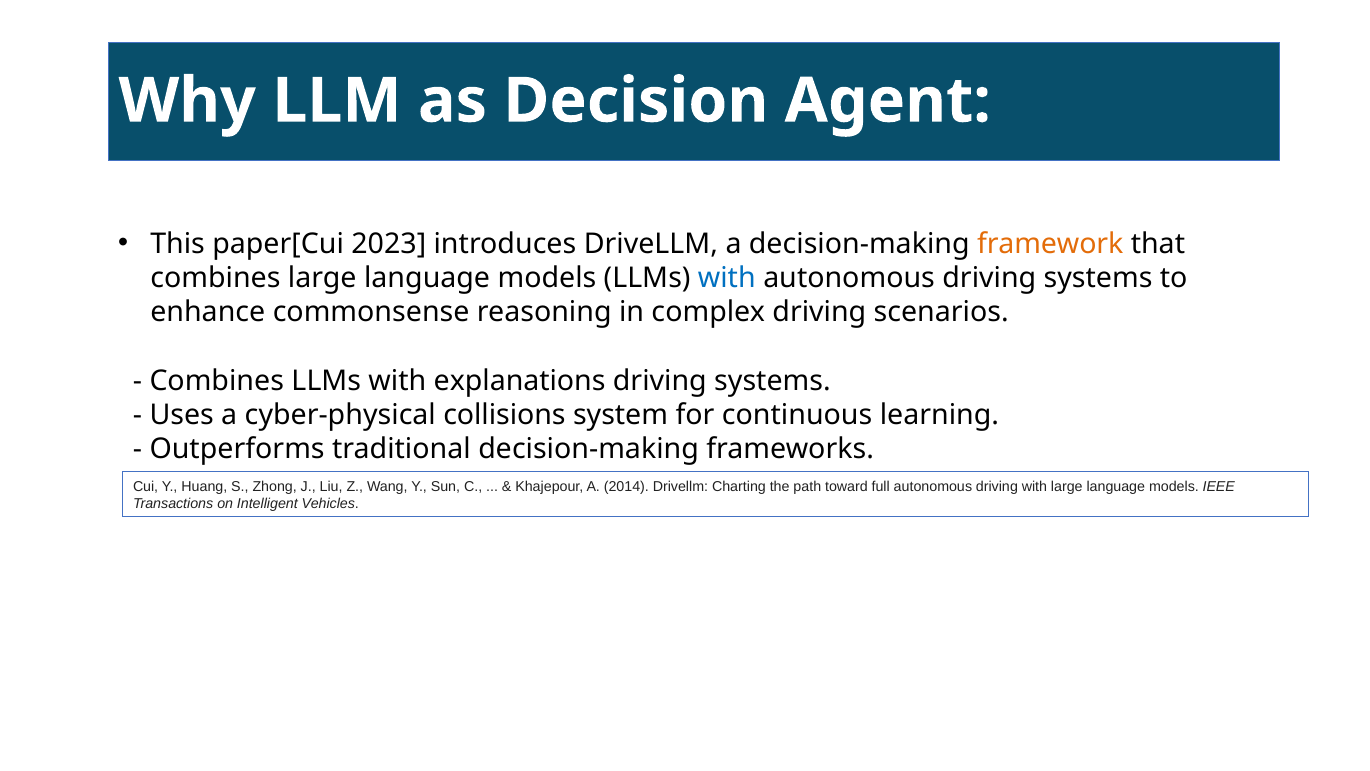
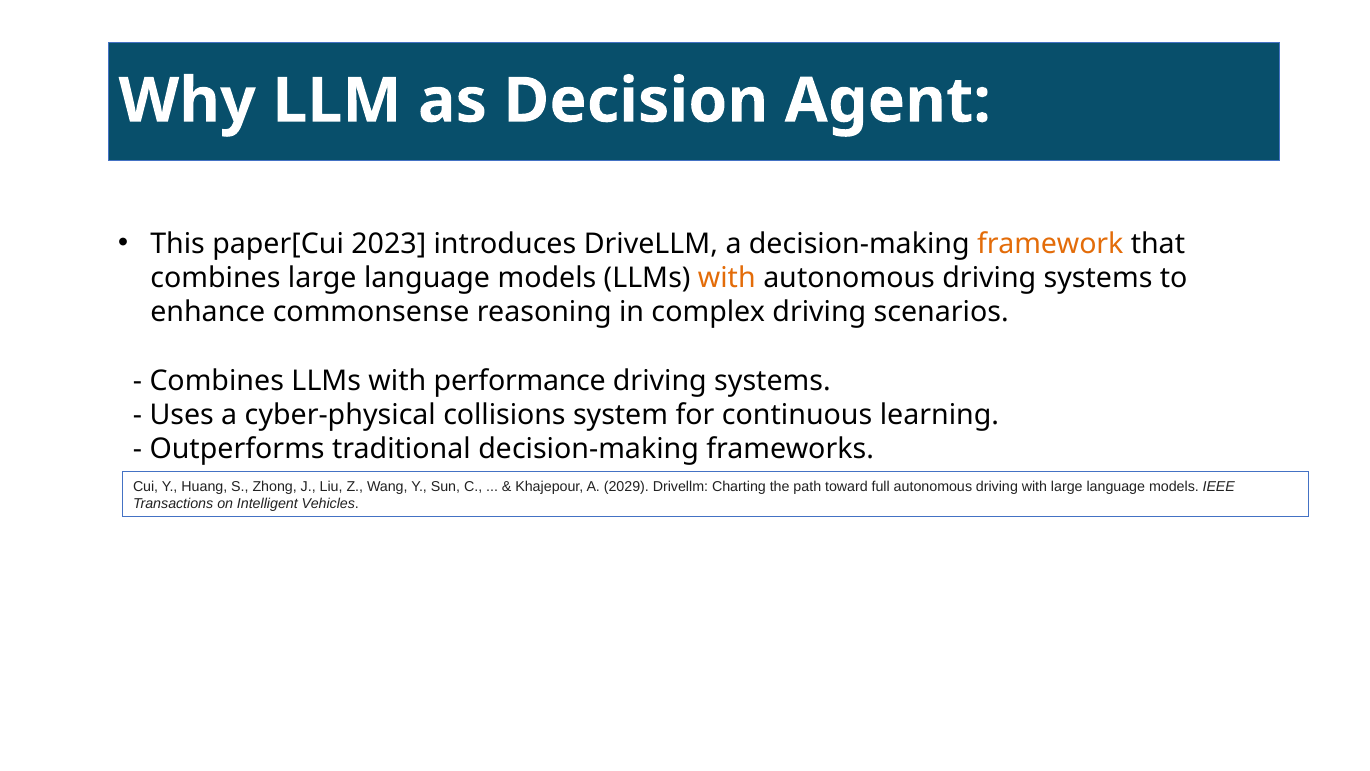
with colour: blue -> orange (727, 278)
explanations: explanations -> performance (520, 381)
2014: 2014 -> 2029 (626, 486)
